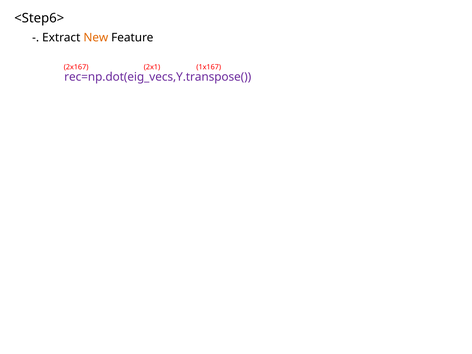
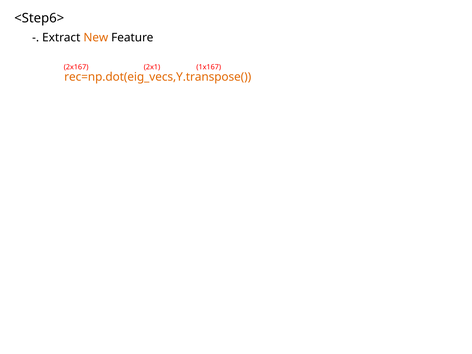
rec=np.dot(eig_vecs,Y.transpose( colour: purple -> orange (158, 77)
